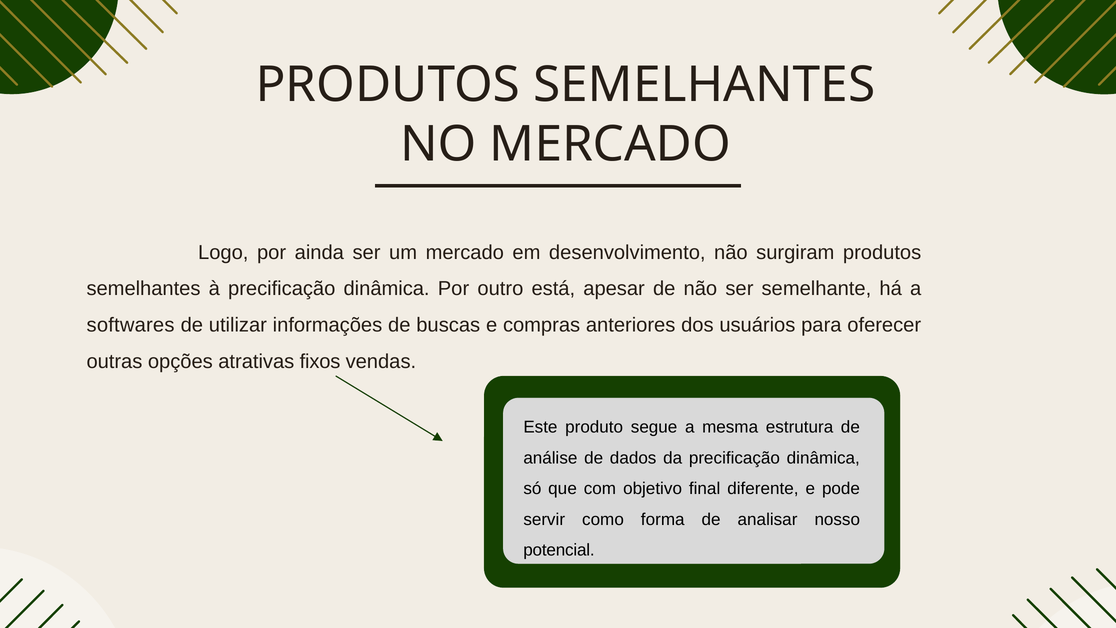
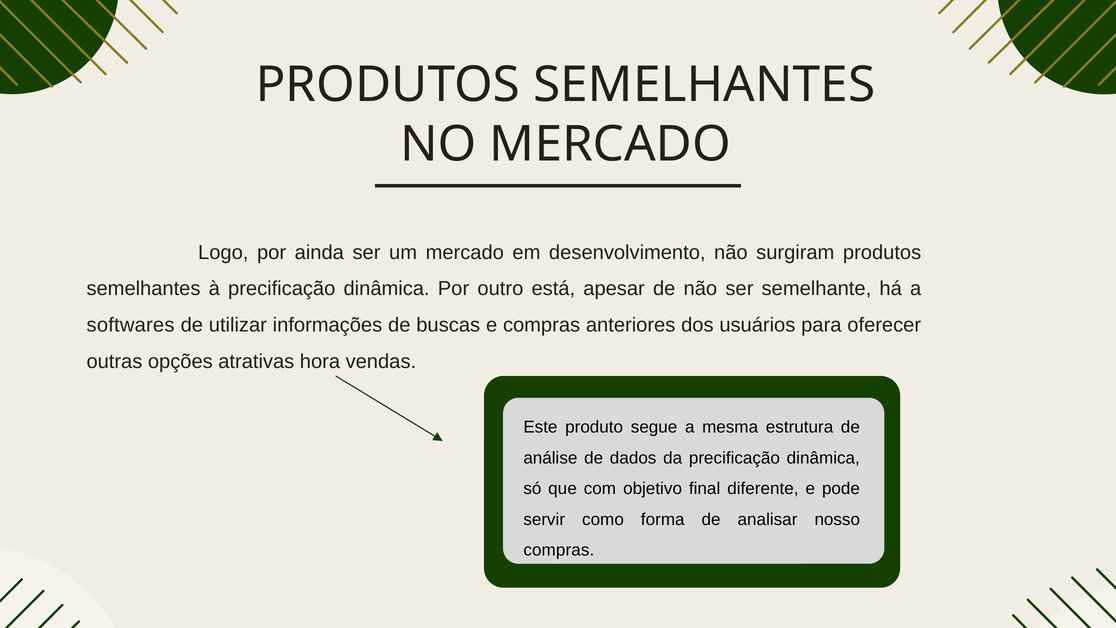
fixos: fixos -> hora (320, 361)
potencial: potencial -> compras (559, 550)
